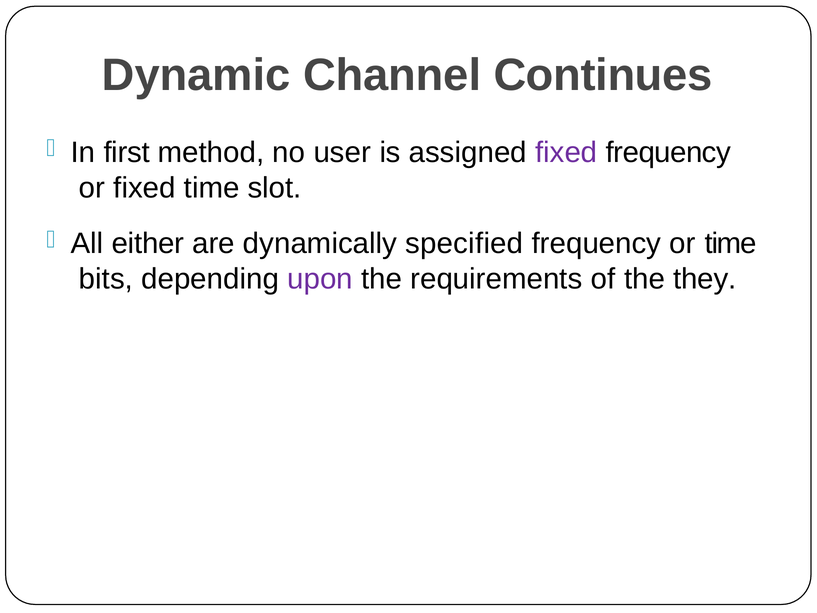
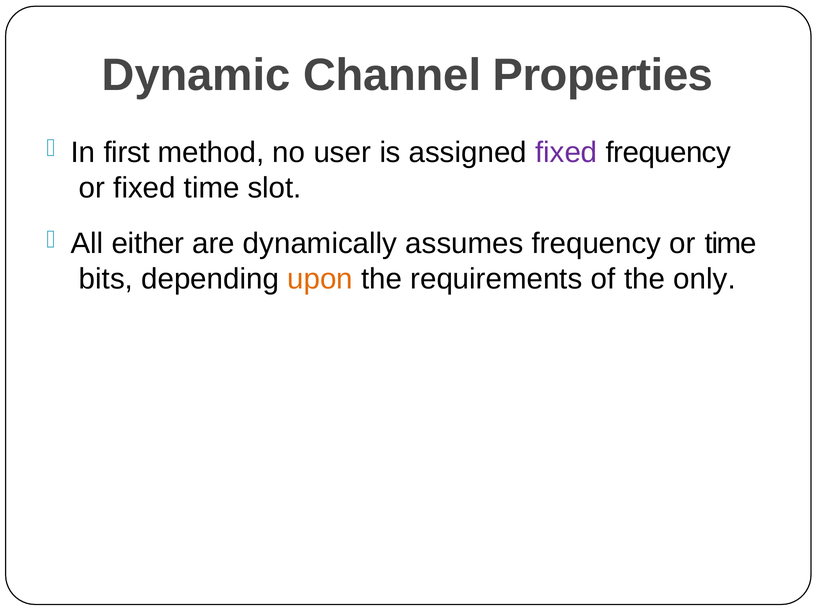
Continues: Continues -> Properties (603, 75)
specified: specified -> assumes (464, 244)
upon colour: purple -> orange (320, 279)
they: they -> only (705, 279)
